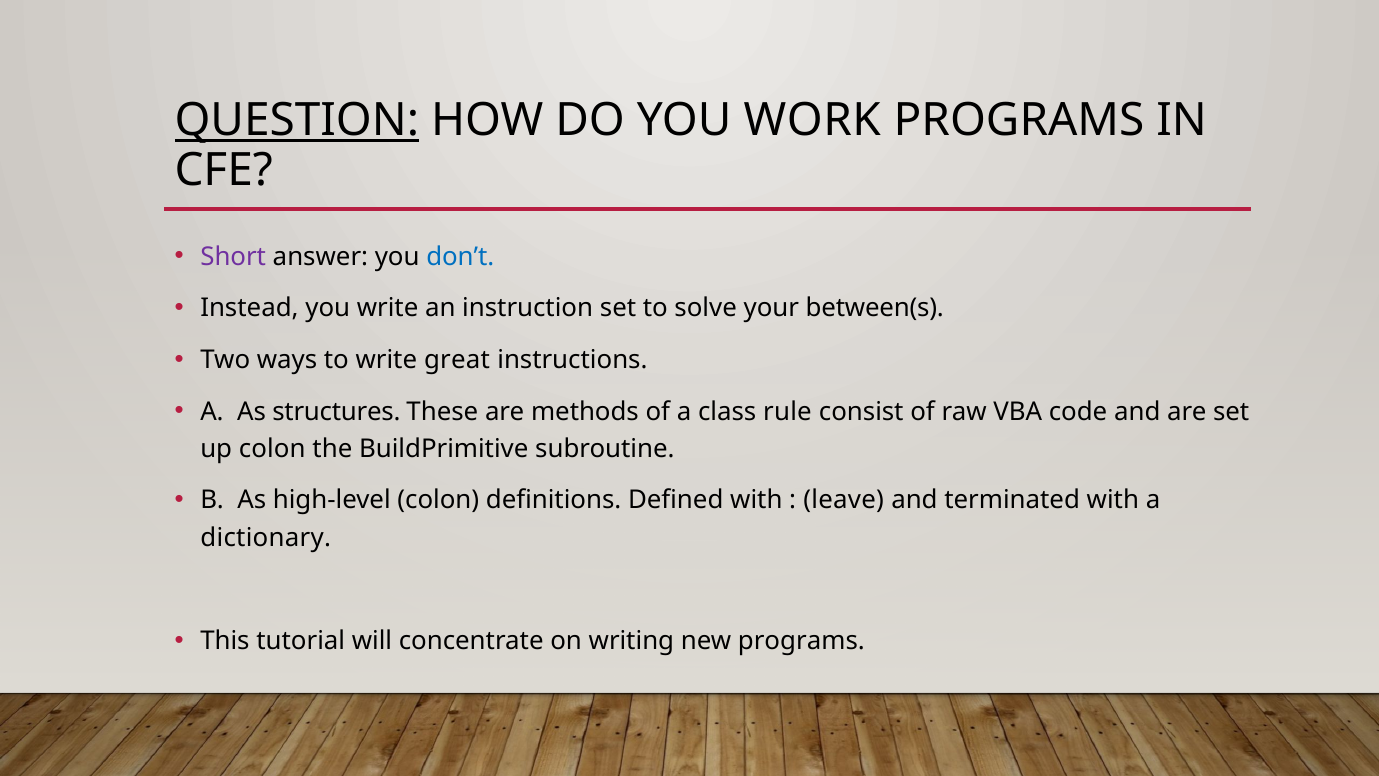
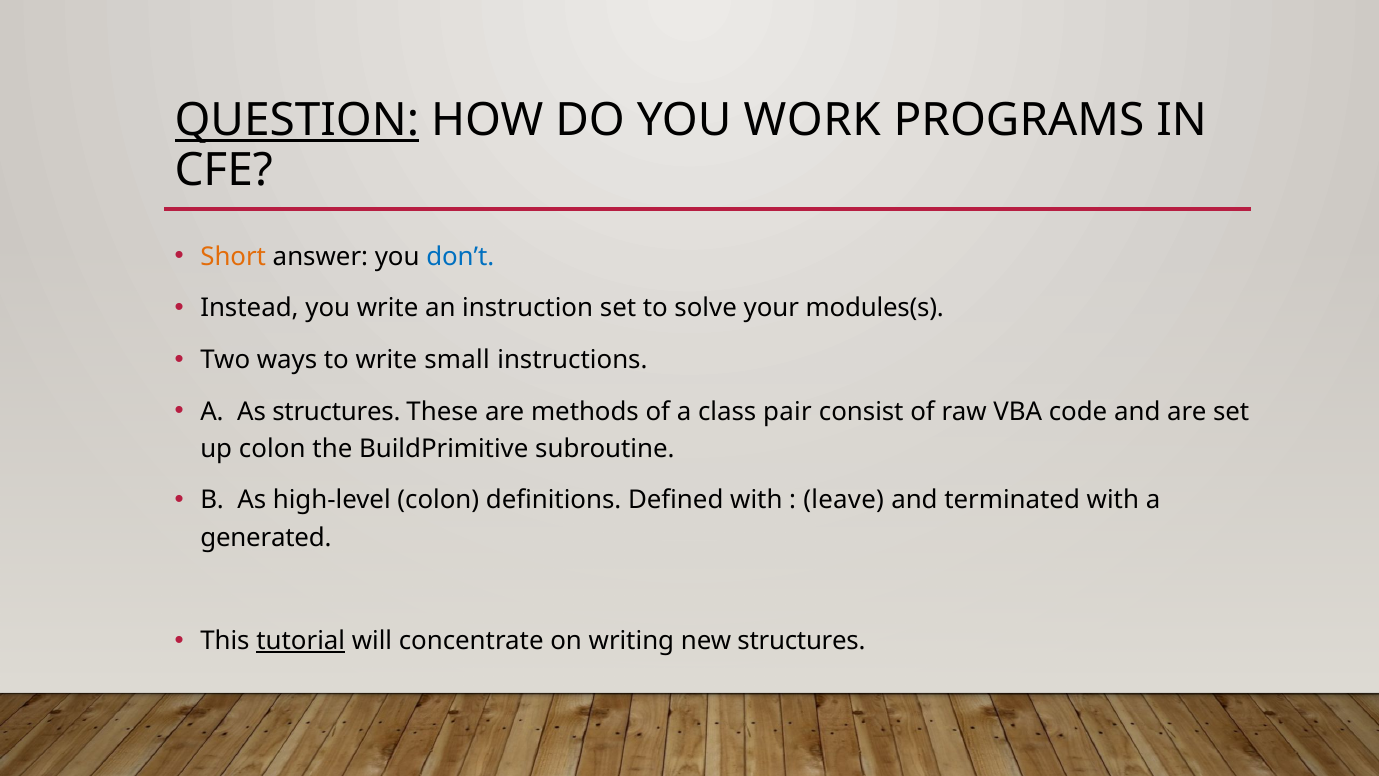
Short colour: purple -> orange (233, 257)
between(s: between(s -> modules(s (875, 308)
great: great -> small (457, 360)
rule: rule -> pair (787, 411)
dictionary: dictionary -> generated (266, 537)
tutorial underline: none -> present (301, 641)
new programs: programs -> structures (801, 641)
